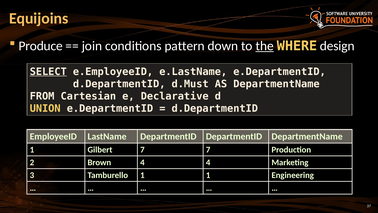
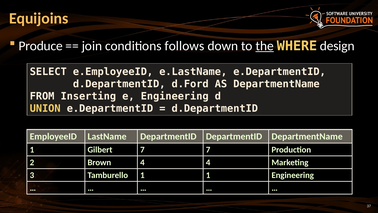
pattern: pattern -> follows (184, 46)
SELECT underline: present -> none (48, 72)
d.Must: d.Must -> d.Ford (190, 84)
Cartesian: Cartesian -> Inserting (88, 96)
e Declarative: Declarative -> Engineering (175, 96)
